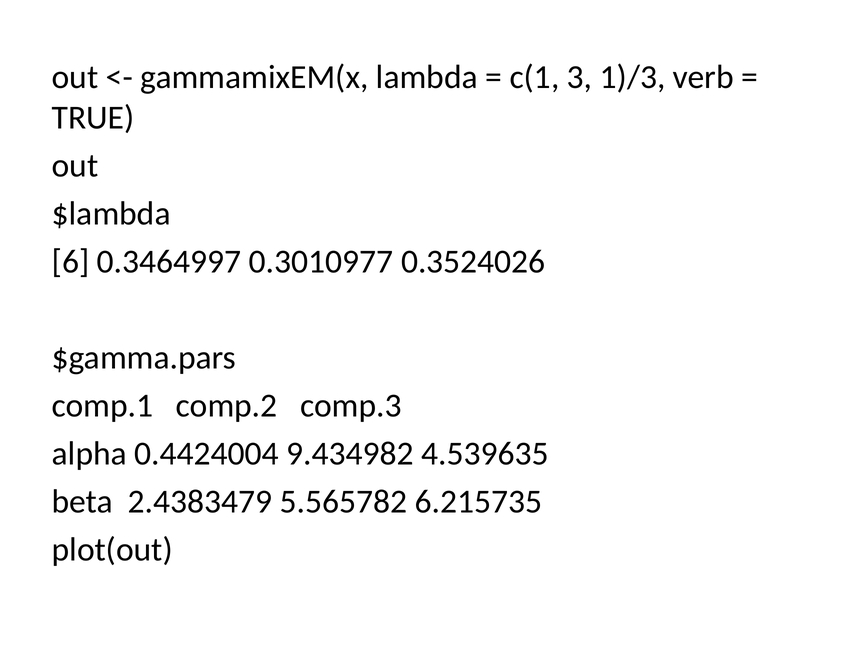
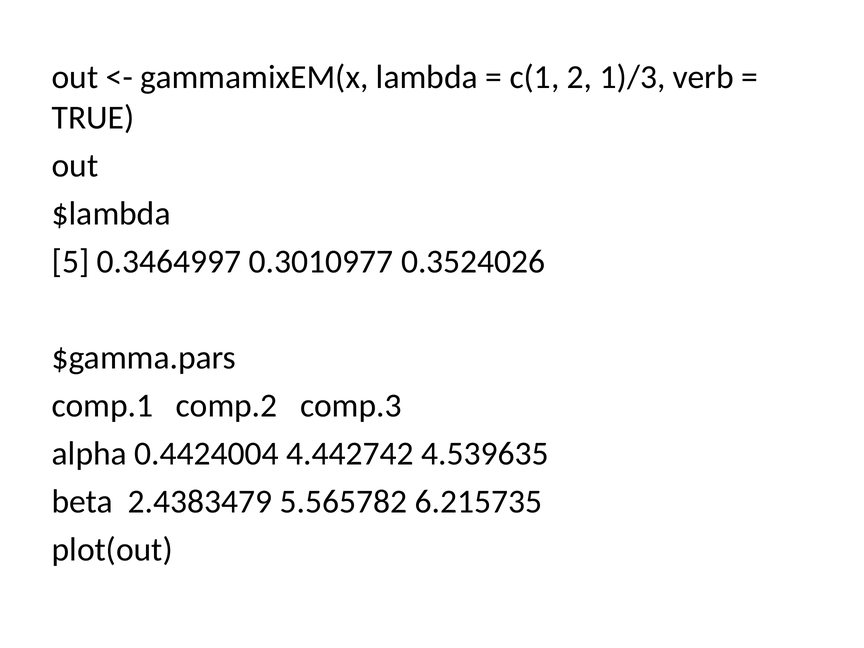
3: 3 -> 2 (580, 77)
6: 6 -> 5 (71, 262)
9.434982: 9.434982 -> 4.442742 (350, 454)
